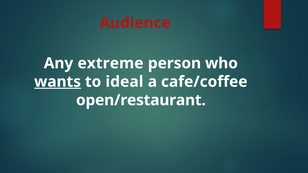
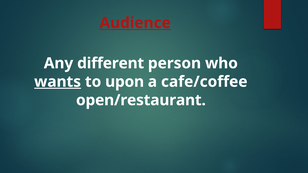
Audience underline: none -> present (135, 23)
extreme: extreme -> different (111, 63)
ideal: ideal -> upon (125, 82)
